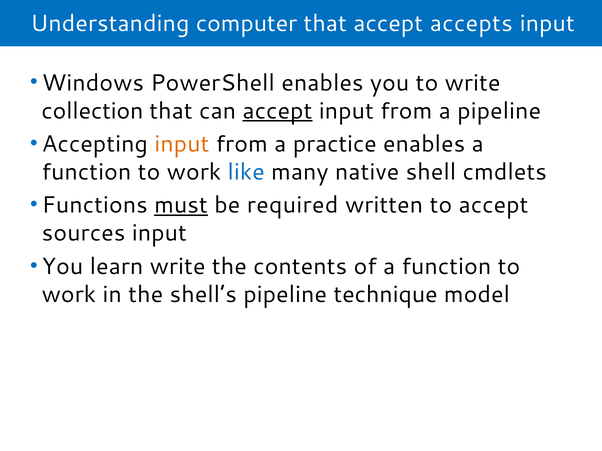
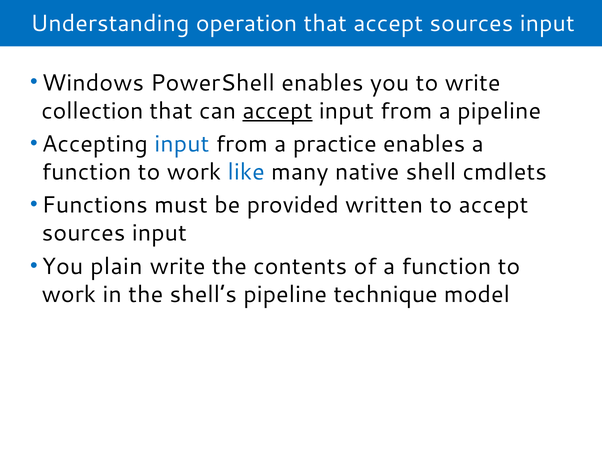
computer: computer -> operation (247, 24)
that accept accepts: accepts -> sources (471, 24)
input colour: orange -> blue (182, 144)
must underline: present -> none (181, 205)
required: required -> provided (293, 205)
learn: learn -> plain (116, 267)
